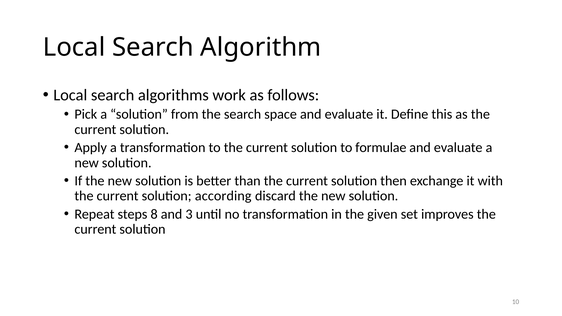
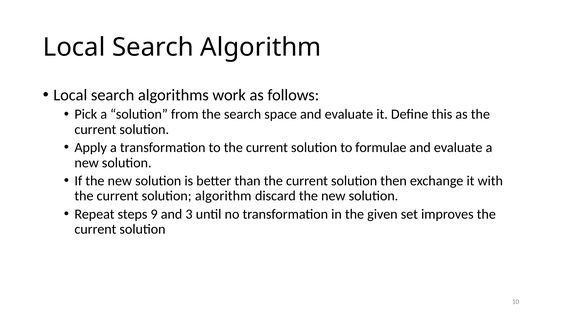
solution according: according -> algorithm (223, 196)
8: 8 -> 9 (154, 214)
